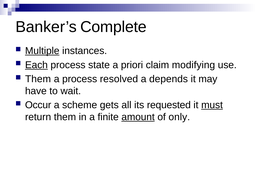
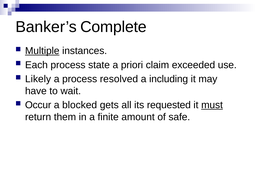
Each underline: present -> none (36, 65)
modifying: modifying -> exceeded (193, 65)
Them: Them -> Likely (38, 79)
depends: depends -> including (169, 79)
scheme: scheme -> blocked (80, 105)
amount underline: present -> none (138, 117)
only: only -> safe (179, 117)
